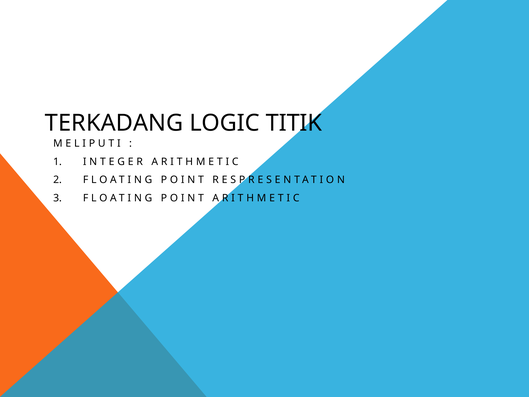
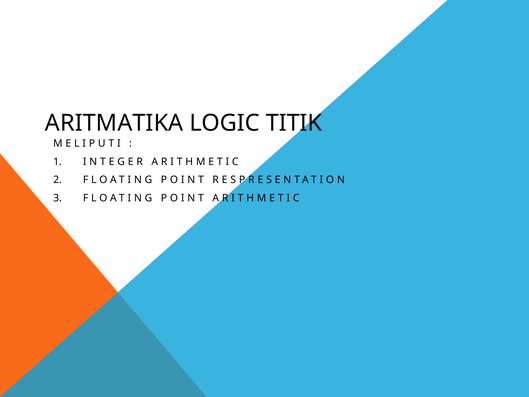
TERKADANG: TERKADANG -> ARITMATIKA (114, 123)
